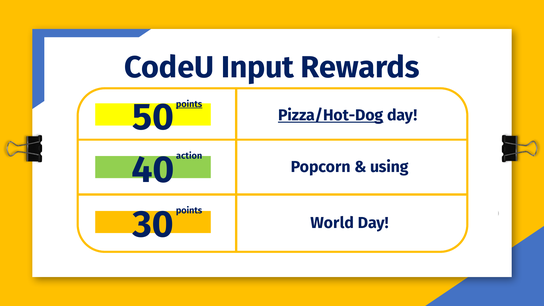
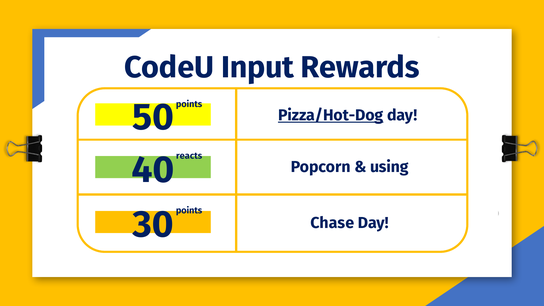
points underline: present -> none (189, 104)
action: action -> reacts (189, 156)
World: World -> Chase (332, 223)
